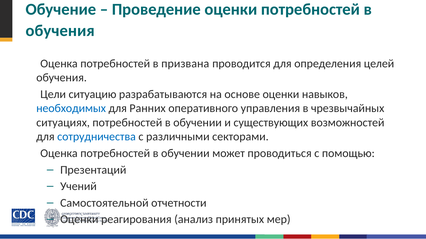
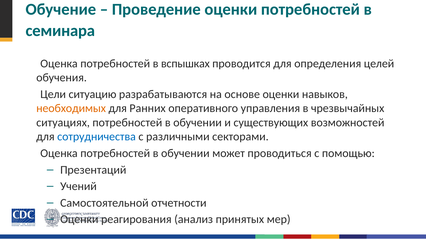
обучения: обучения -> семинара (60, 31)
призвана: призвана -> вспышках (185, 64)
необходимых colour: blue -> orange (71, 109)
